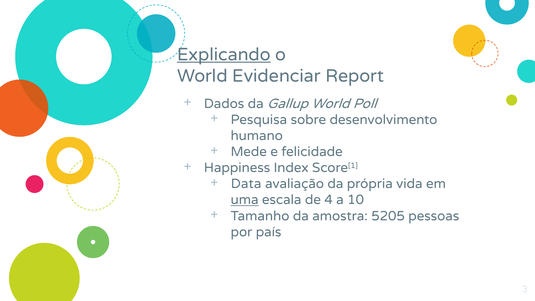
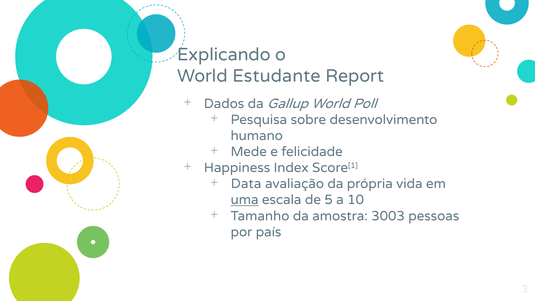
Explicando underline: present -> none (224, 54)
Evidenciar: Evidenciar -> Estudante (276, 76)
4: 4 -> 5 (329, 200)
5205: 5205 -> 3003 (388, 216)
